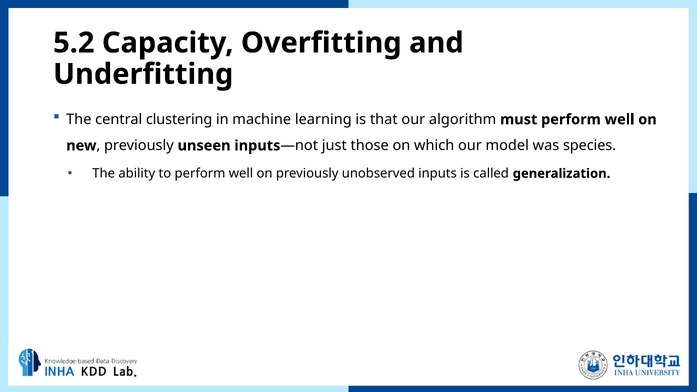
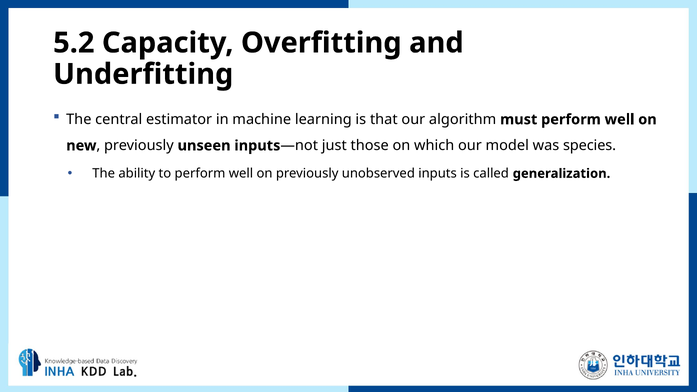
clustering: clustering -> estimator (179, 119)
